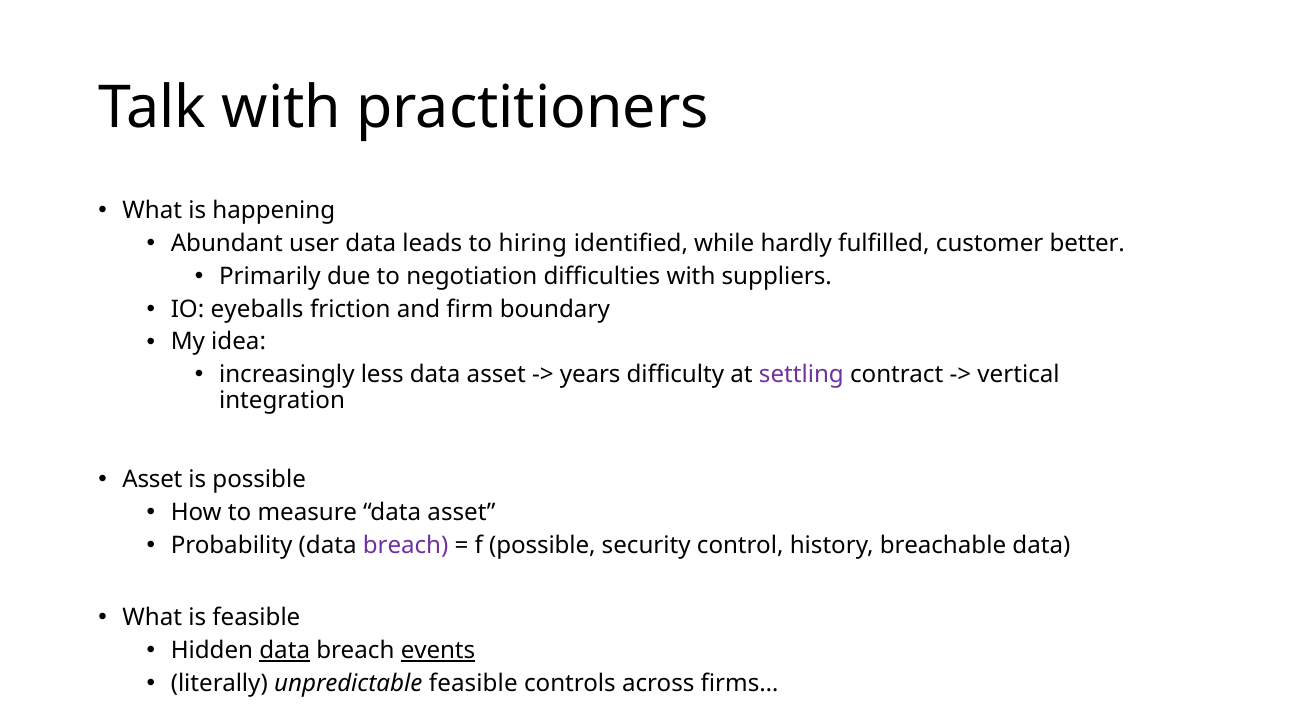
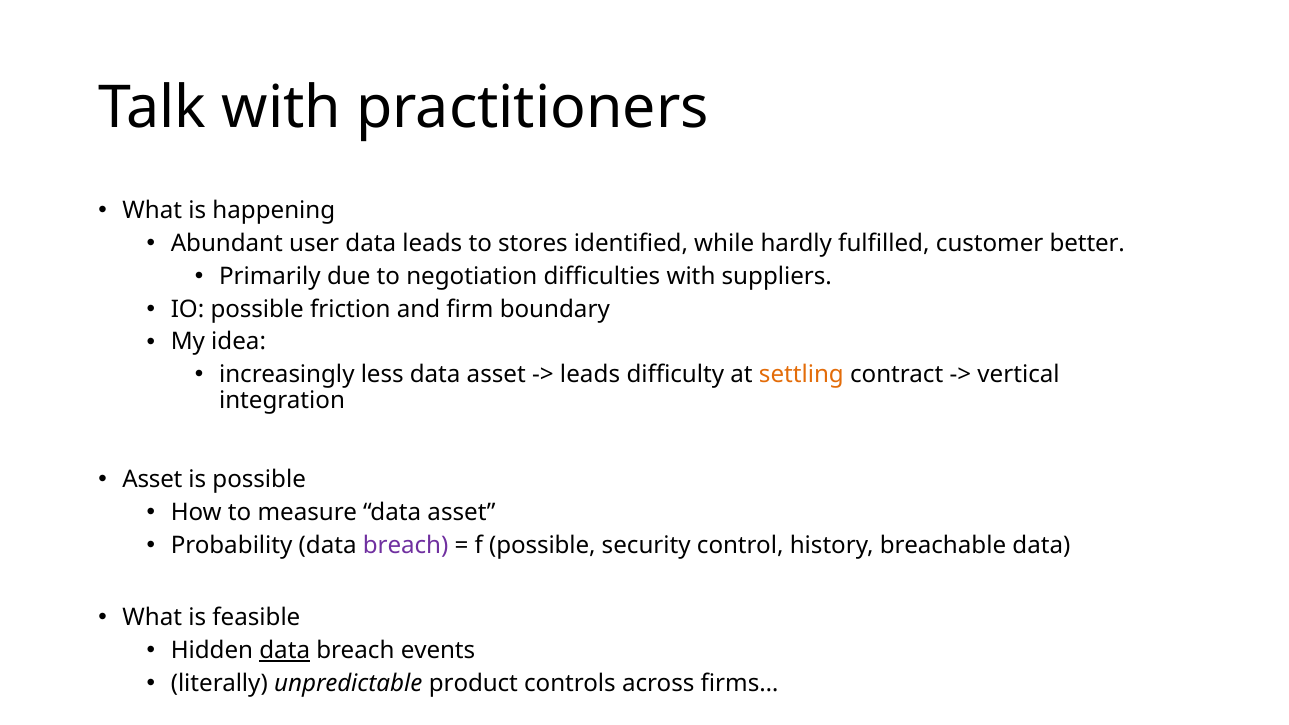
hiring: hiring -> stores (533, 244)
IO eyeballs: eyeballs -> possible (257, 309)
years: years -> leads (590, 375)
settling colour: purple -> orange (801, 375)
events underline: present -> none (438, 651)
unpredictable feasible: feasible -> product (473, 684)
